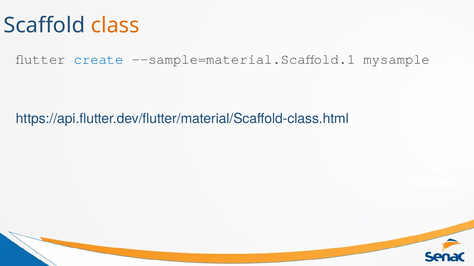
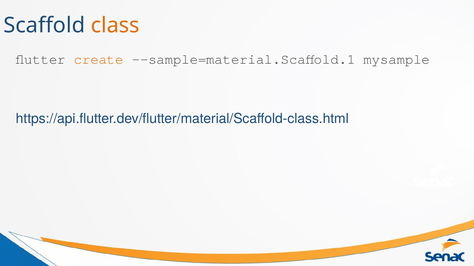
create colour: blue -> orange (99, 59)
